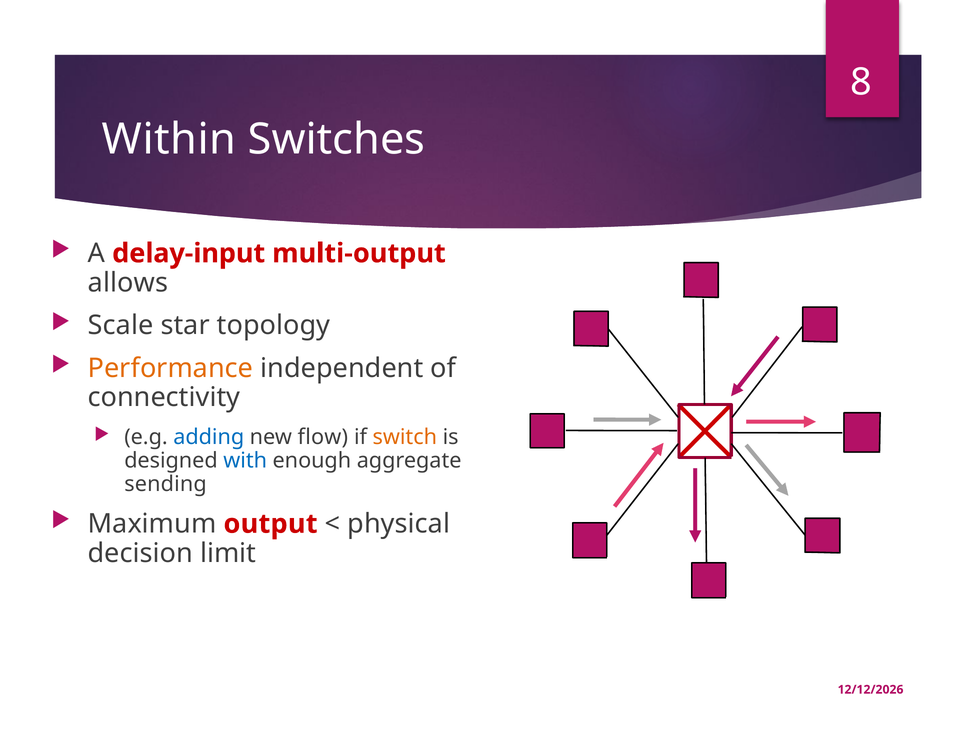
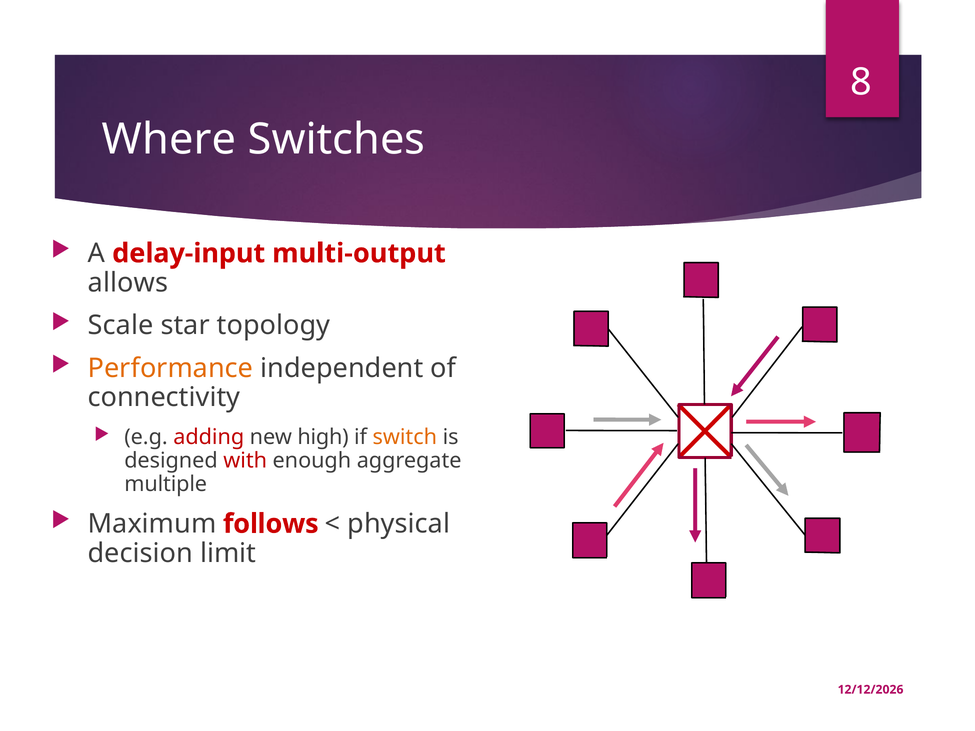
Within: Within -> Where (169, 140)
adding colour: blue -> red (209, 437)
flow: flow -> high (323, 437)
with colour: blue -> red (245, 461)
sending: sending -> multiple (166, 484)
output: output -> follows (271, 524)
